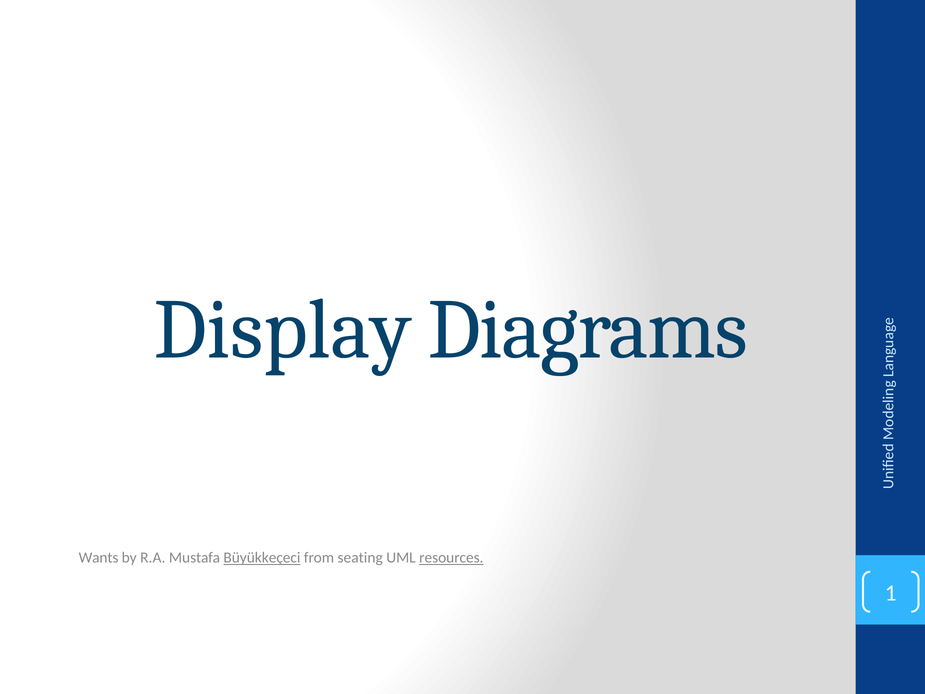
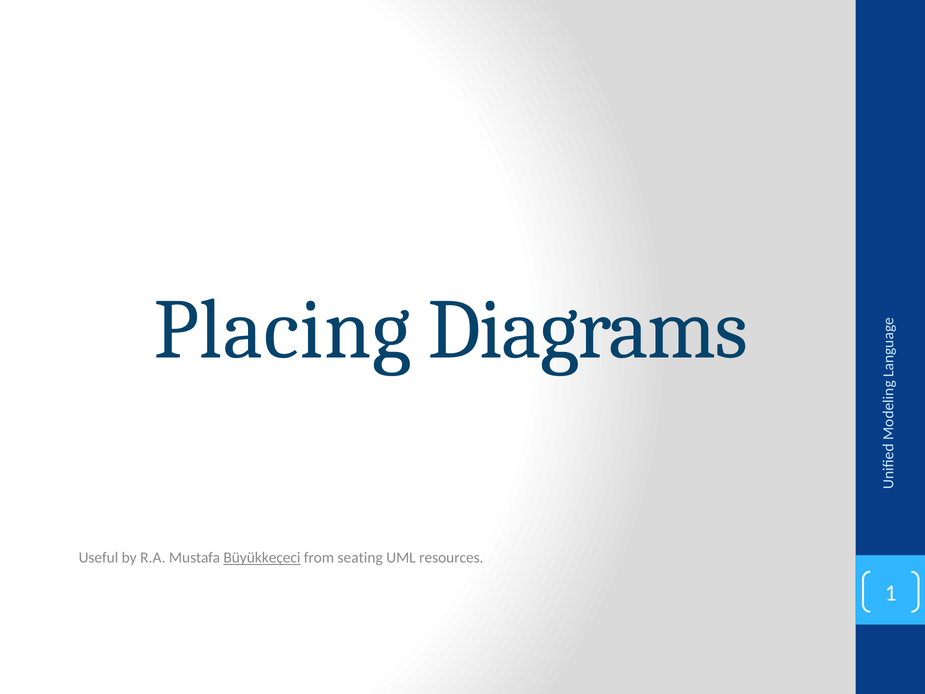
Display: Display -> Placing (282, 330)
Wants: Wants -> Useful (98, 558)
resources underline: present -> none (451, 558)
